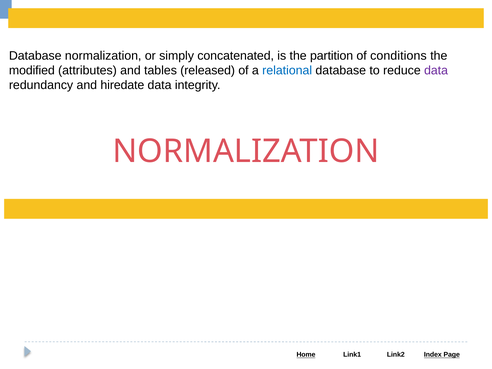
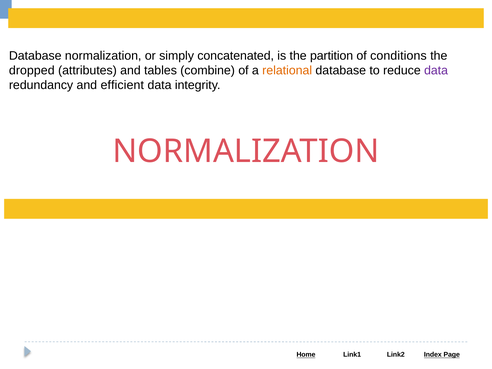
modified: modified -> dropped (32, 70)
released: released -> combine (208, 70)
relational colour: blue -> orange (287, 70)
hiredate: hiredate -> efficient (122, 85)
